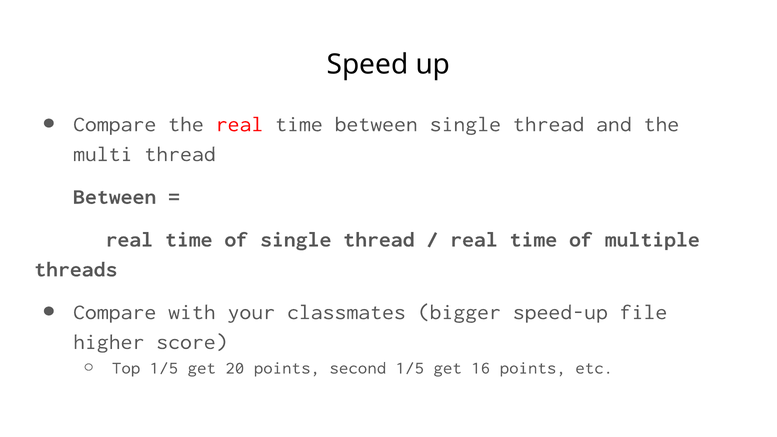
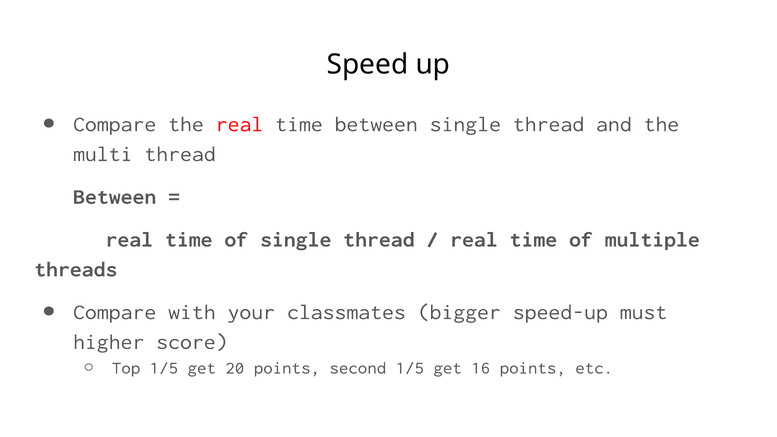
file: file -> must (644, 312)
